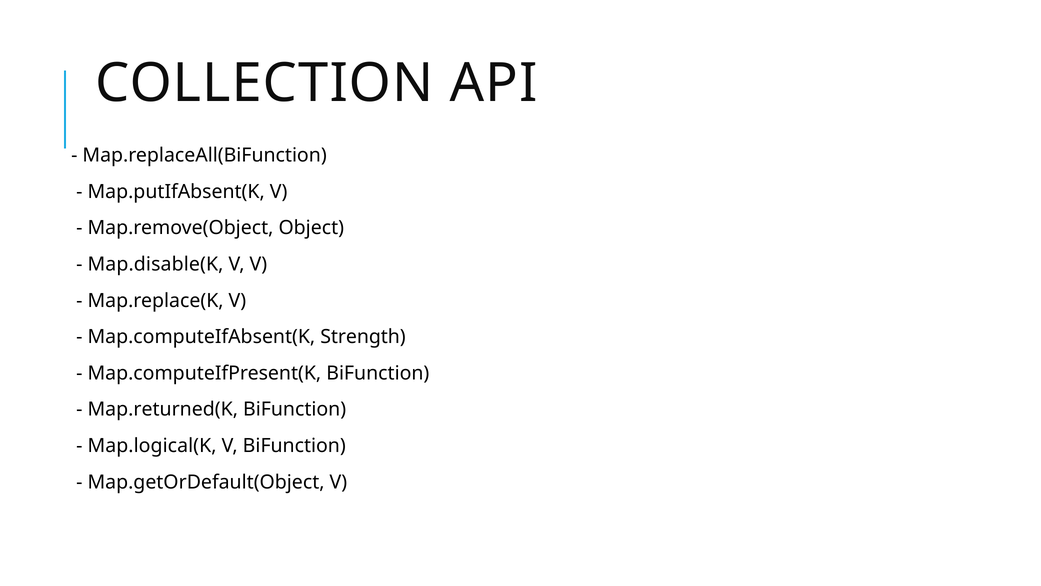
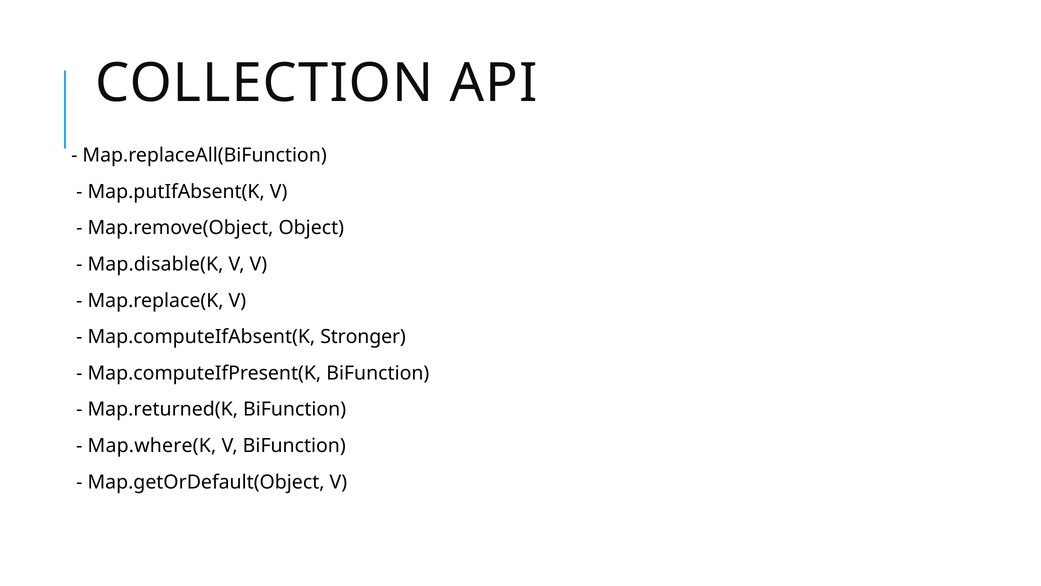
Strength: Strength -> Stronger (363, 337)
Map.logical(K: Map.logical(K -> Map.where(K (152, 445)
